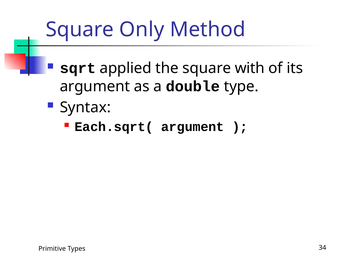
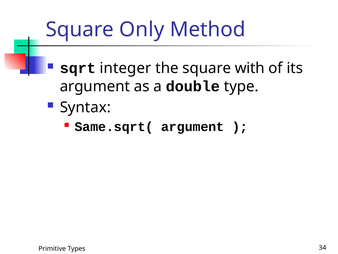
applied: applied -> integer (126, 68)
Each.sqrt(: Each.sqrt( -> Same.sqrt( (114, 127)
